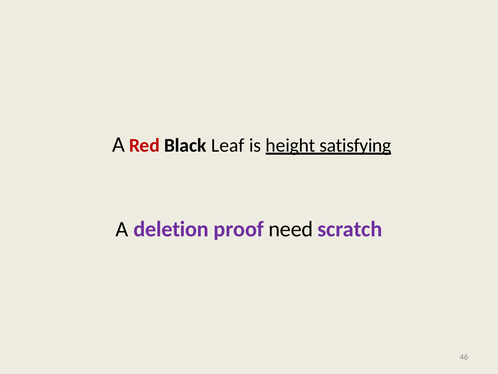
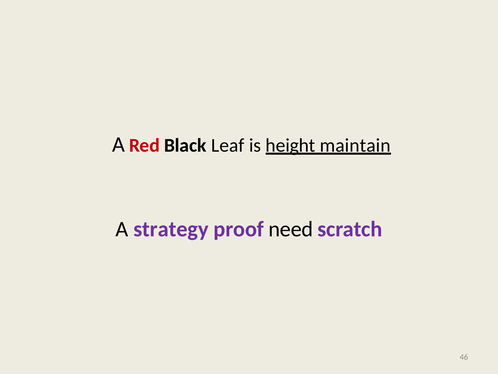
satisfying: satisfying -> maintain (355, 145)
deletion: deletion -> strategy (171, 229)
